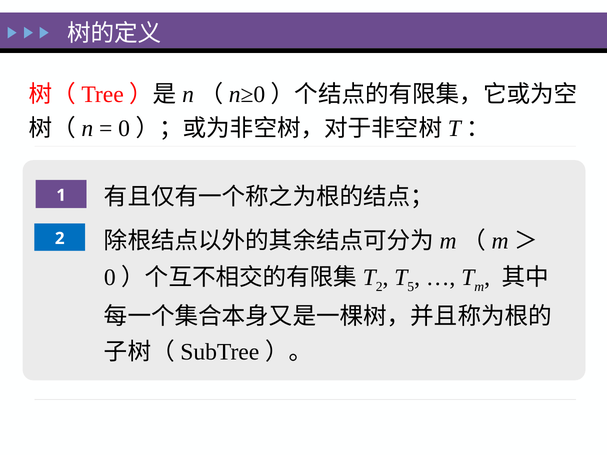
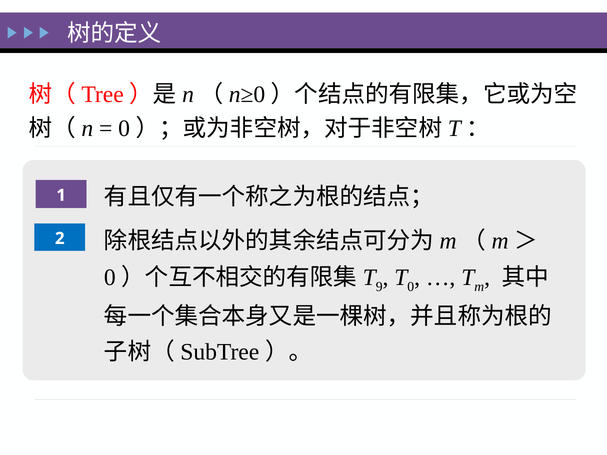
2: 2 -> 9 (379, 287)
5: 5 -> 0 (411, 287)
